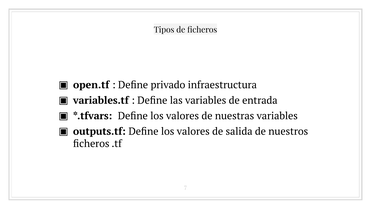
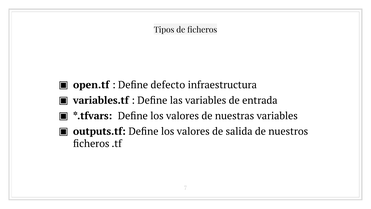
privado: privado -> defecto (168, 85)
